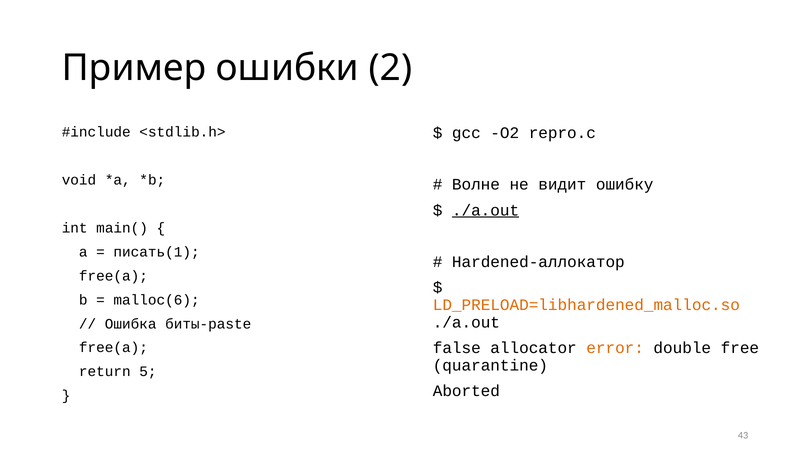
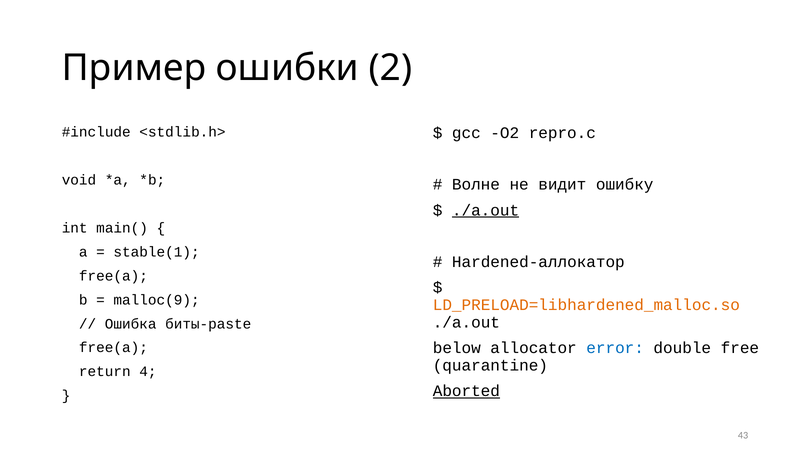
писать(1: писать(1 -> stable(1 (157, 252)
malloc(6: malloc(6 -> malloc(9 (157, 300)
false: false -> below (457, 348)
error colour: orange -> blue (615, 348)
5: 5 -> 4 (148, 371)
Aborted underline: none -> present (466, 391)
